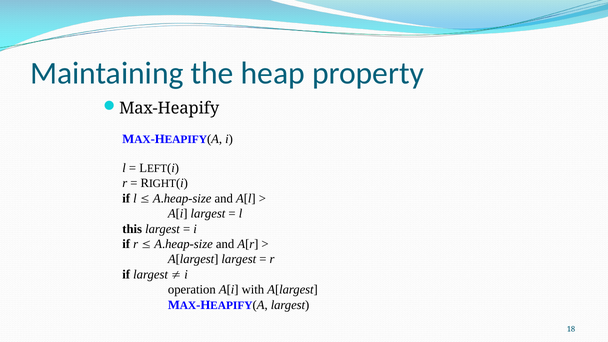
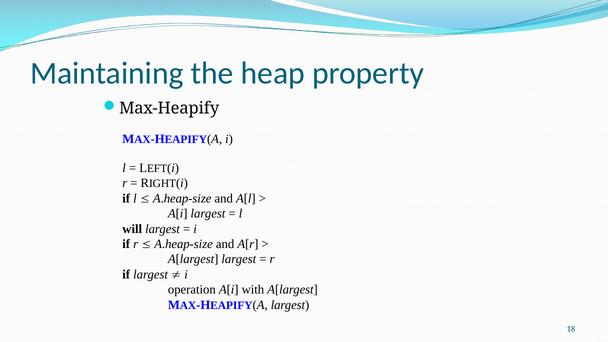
this: this -> will (132, 229)
